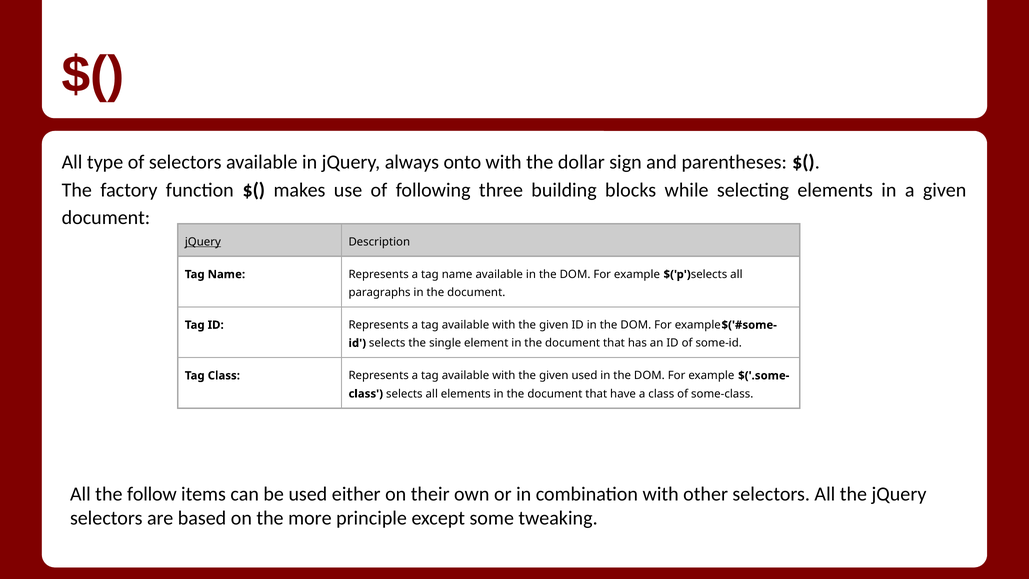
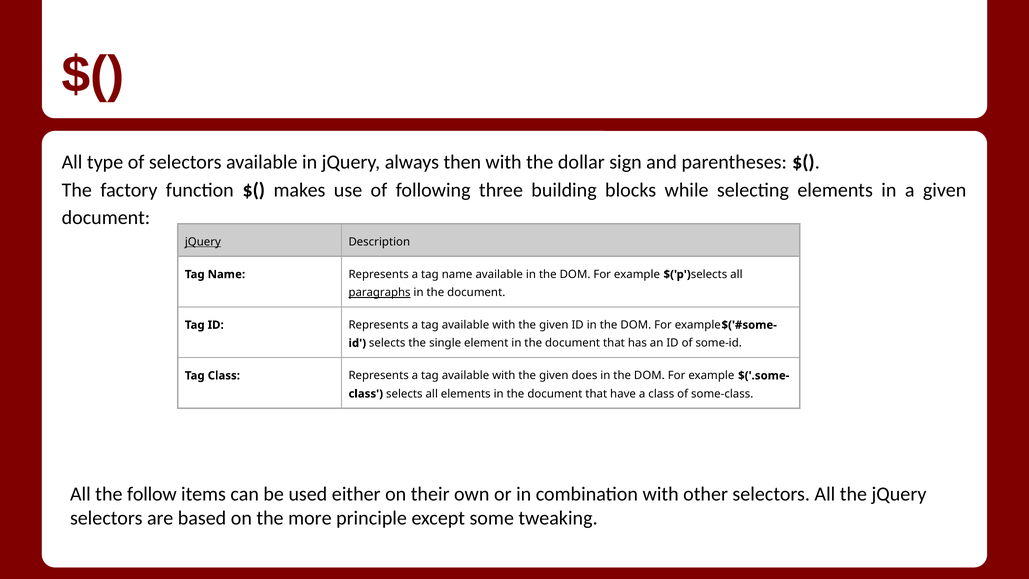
onto: onto -> then (462, 162)
paragraphs underline: none -> present (380, 292)
given used: used -> does (584, 376)
